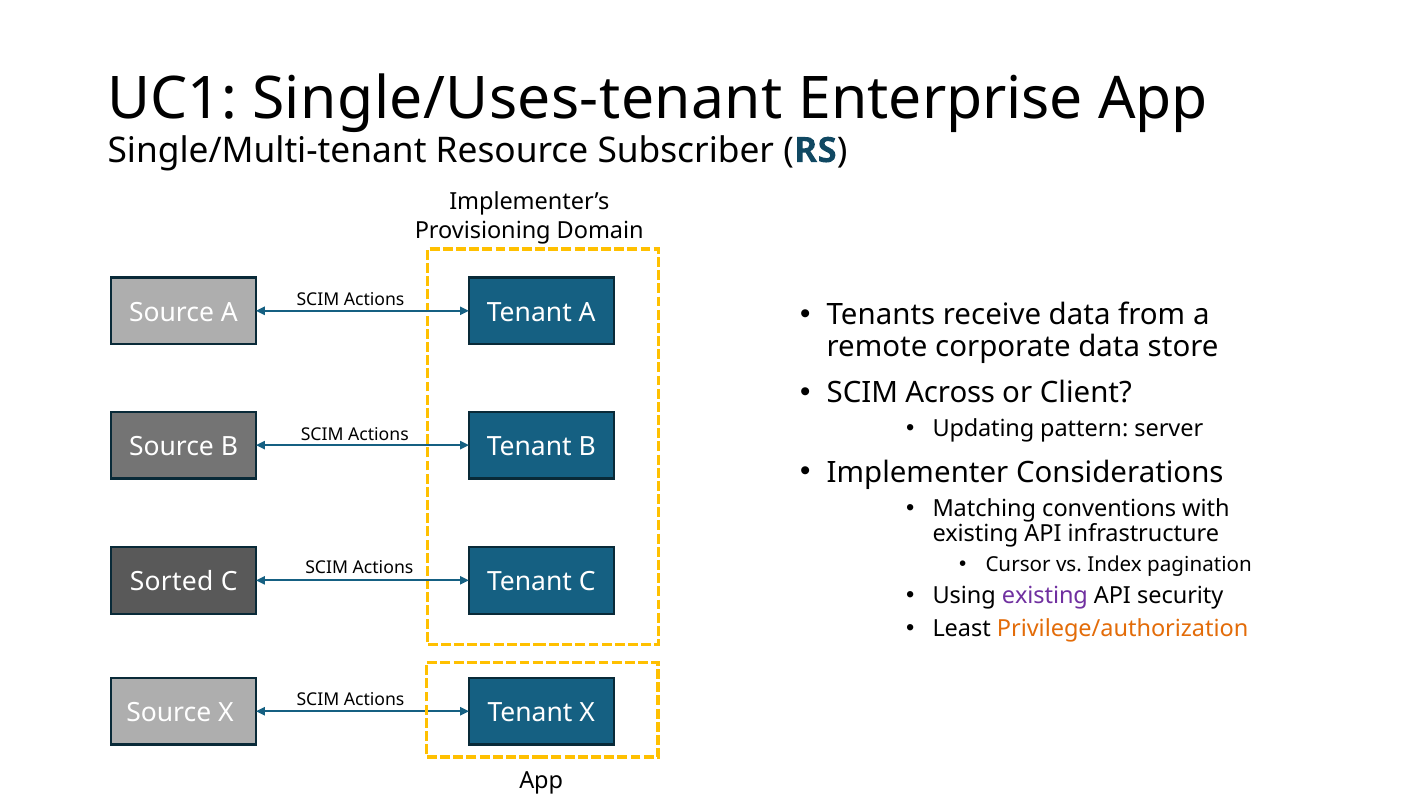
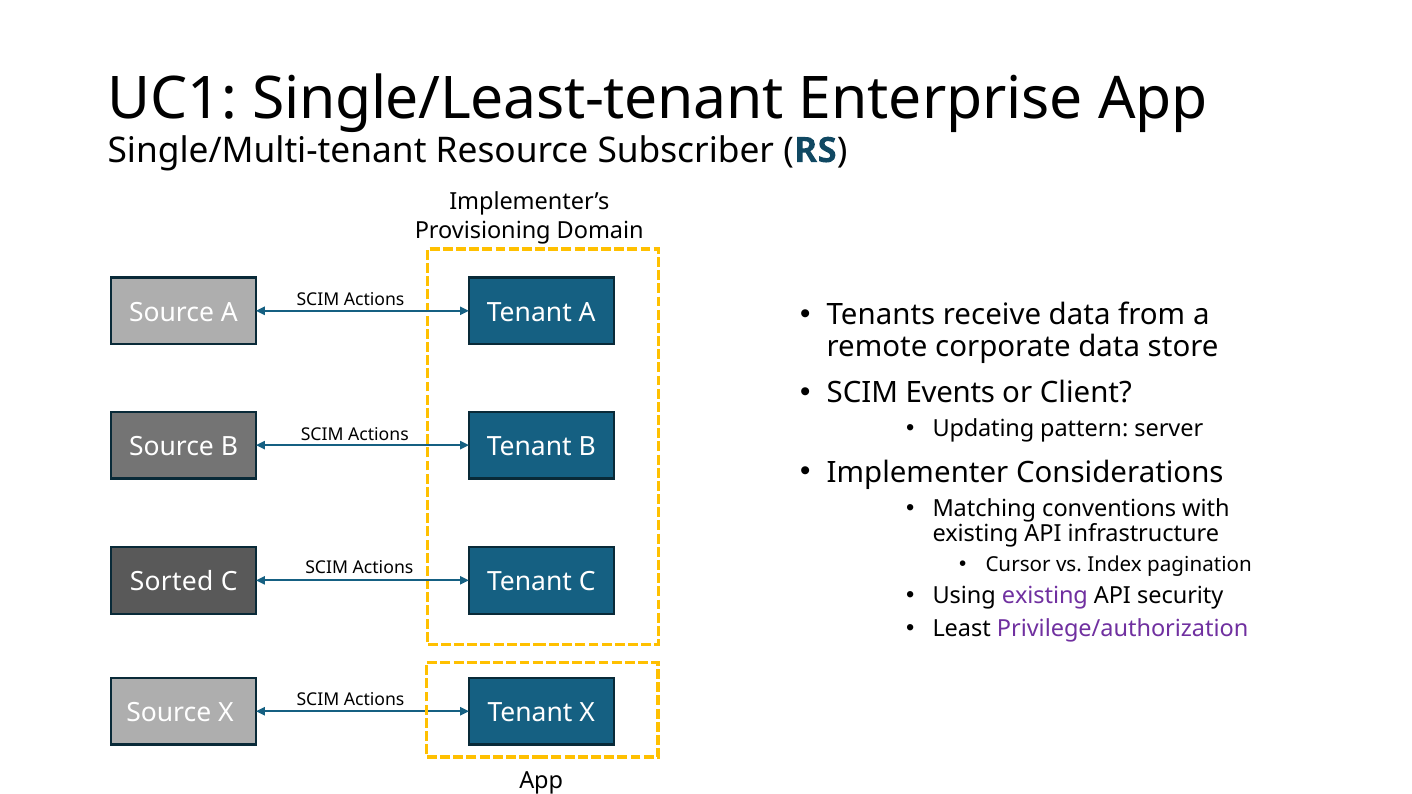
Single/Uses-tenant: Single/Uses-tenant -> Single/Least-tenant (518, 100)
Across: Across -> Events (950, 393)
Privilege/authorization colour: orange -> purple (1123, 629)
